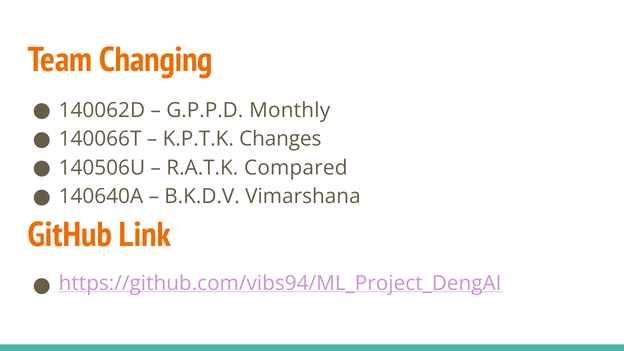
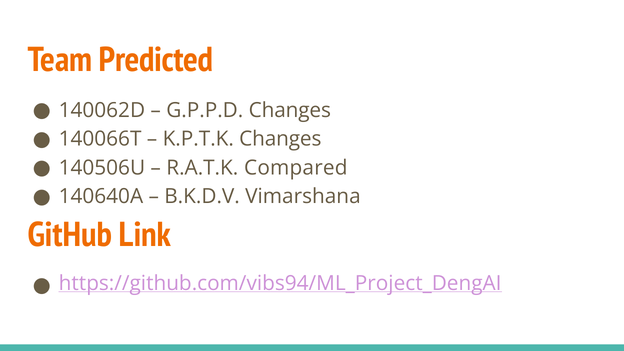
Changing: Changing -> Predicted (156, 60)
G.P.P.D Monthly: Monthly -> Changes (290, 110)
